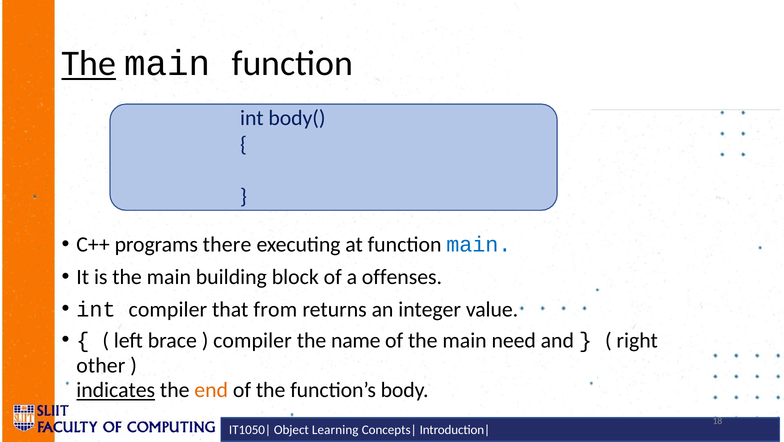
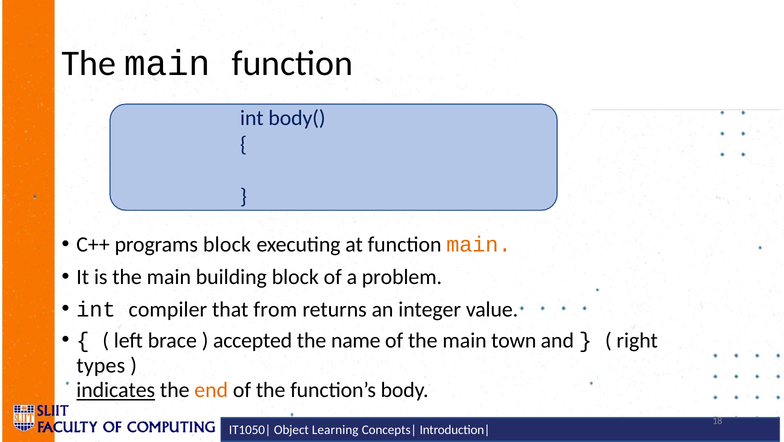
The underline: present -> none (89, 63)
programs there: there -> block (227, 244)
main colour: blue -> orange (479, 244)
offenses: offenses -> problem (402, 277)
compiler: compiler -> accepted (253, 340)
need: need -> town (514, 340)
other: other -> types (101, 365)
